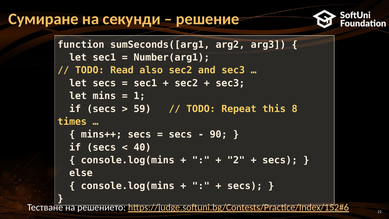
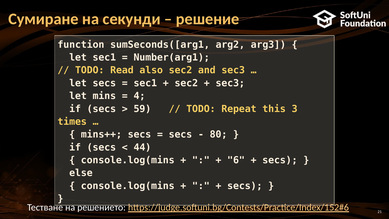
1: 1 -> 4 (139, 96)
8: 8 -> 3 (295, 109)
90: 90 -> 80 (218, 134)
40: 40 -> 44 (142, 147)
2: 2 -> 6 (236, 160)
